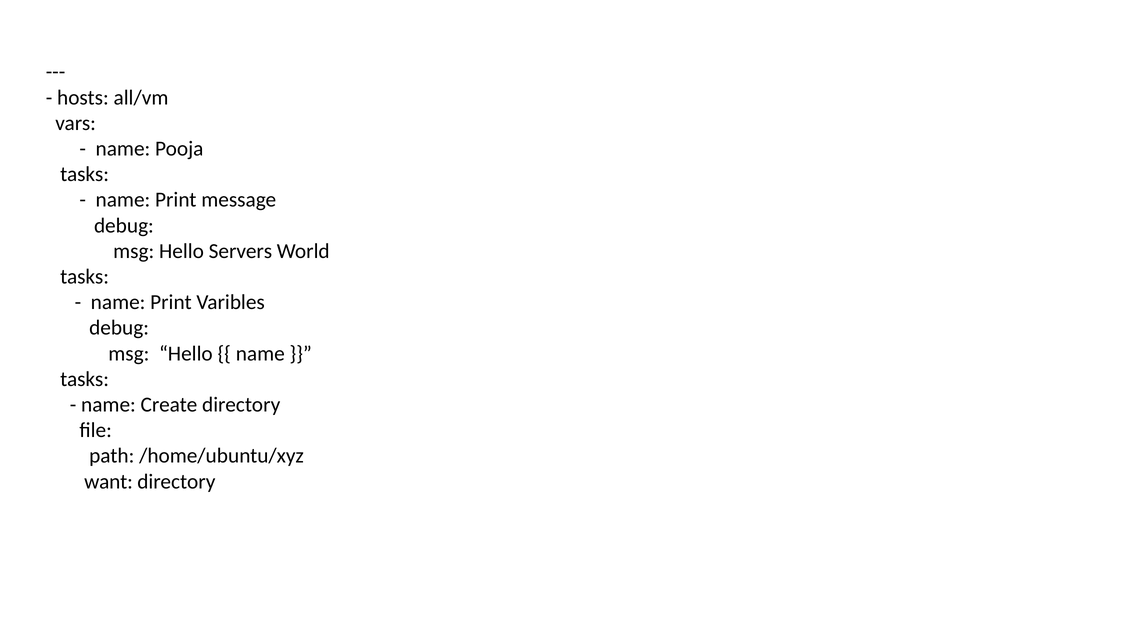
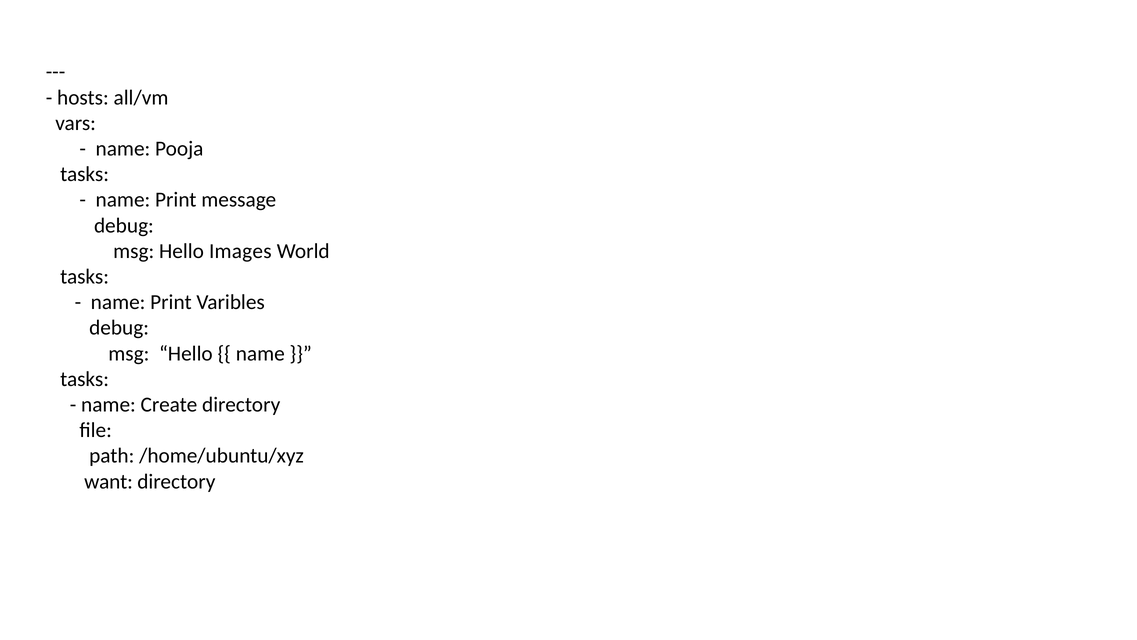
Servers: Servers -> Images (240, 251)
